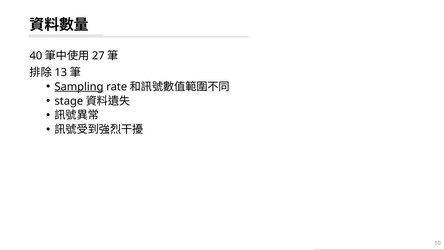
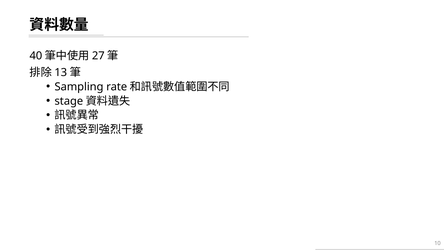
Sampling underline: present -> none (79, 87)
